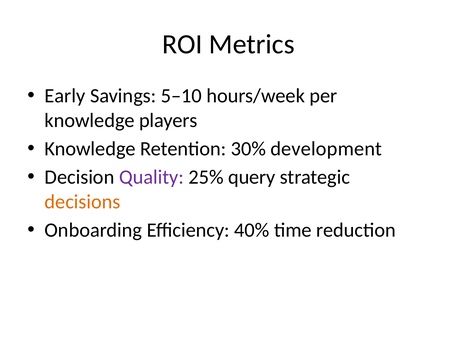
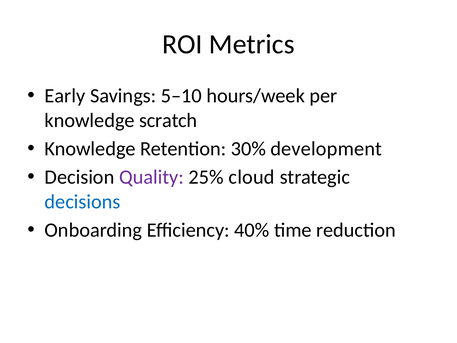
players: players -> scratch (168, 120)
query: query -> cloud (252, 177)
decisions colour: orange -> blue (83, 202)
